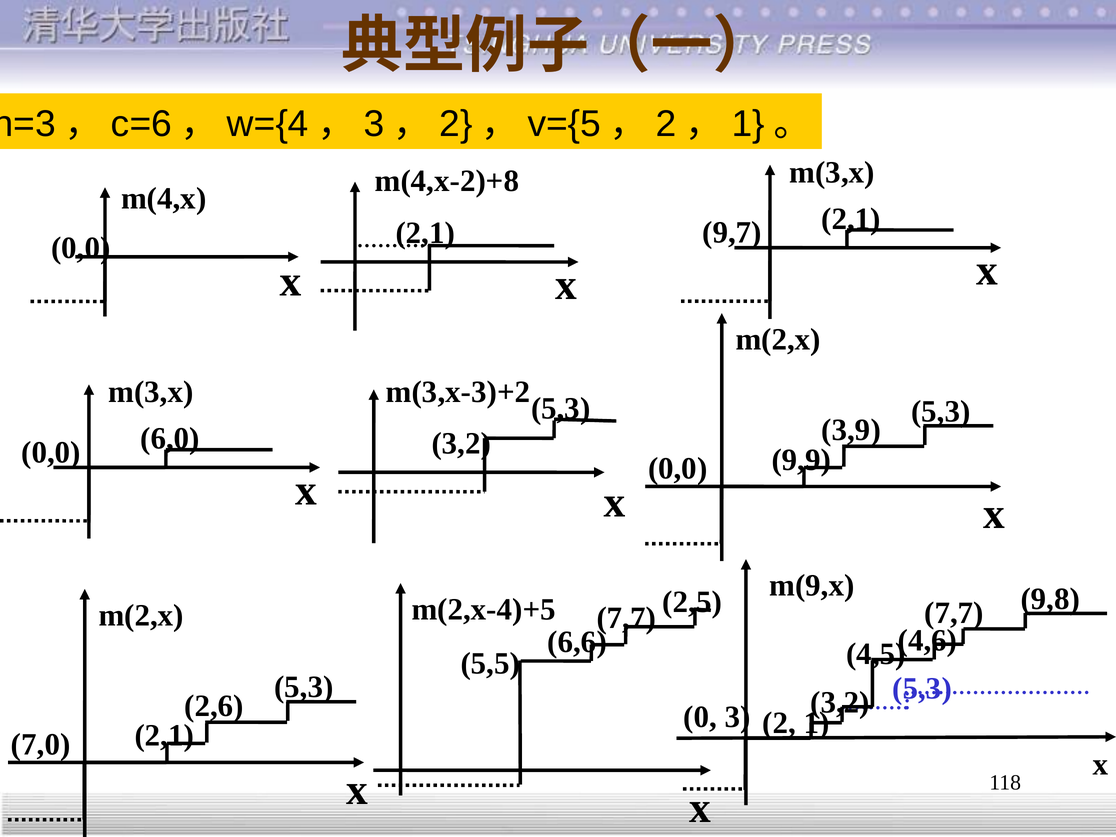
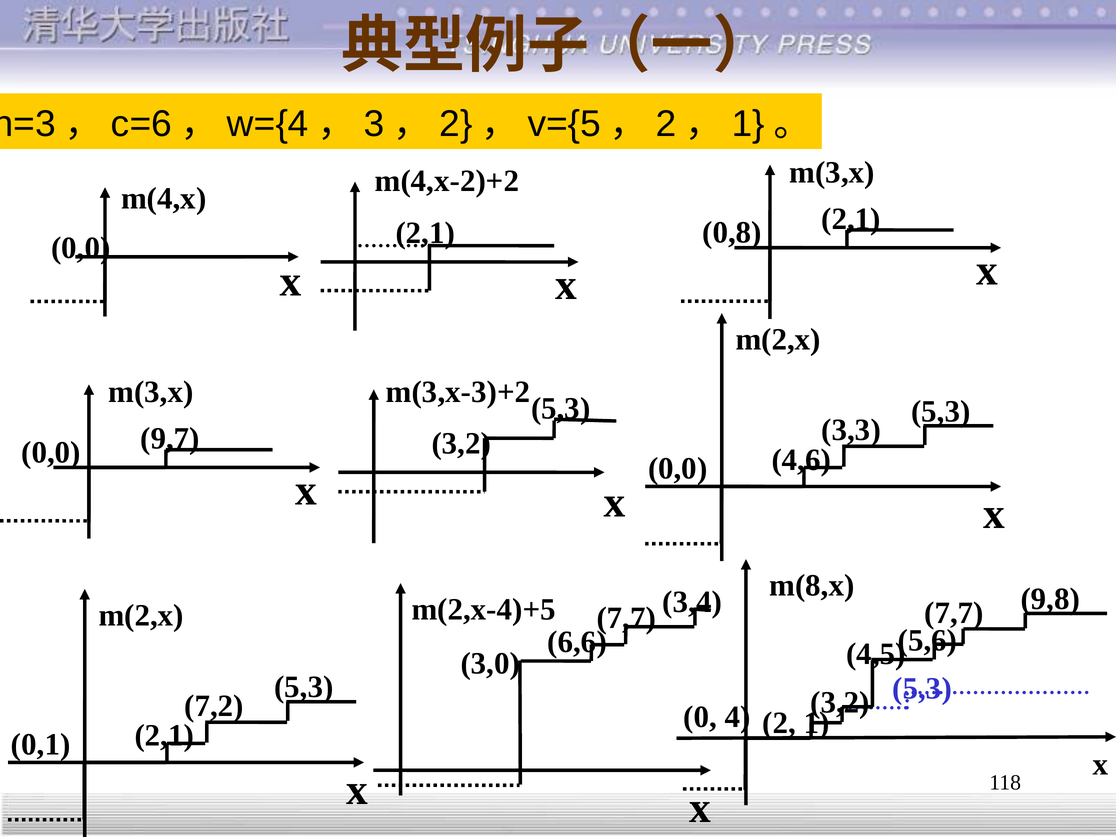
m(4,x-2)+8: m(4,x-2)+8 -> m(4,x-2)+2 (447, 181)
9,7: 9,7 -> 0,8 (732, 233)
3,9: 3,9 -> 3,3 (851, 430)
6,0: 6,0 -> 9,7 (170, 438)
9,9: 9,9 -> 4,6 (801, 460)
m(9,x: m(9,x -> m(8,x (812, 585)
2,5: 2,5 -> 3,4 (692, 602)
4,6: 4,6 -> 5,6 (927, 640)
5,5: 5,5 -> 3,0 (490, 664)
2,6: 2,6 -> 7,2 (214, 706)
3: 3 -> 4 (738, 717)
7,0: 7,0 -> 0,1 (41, 744)
